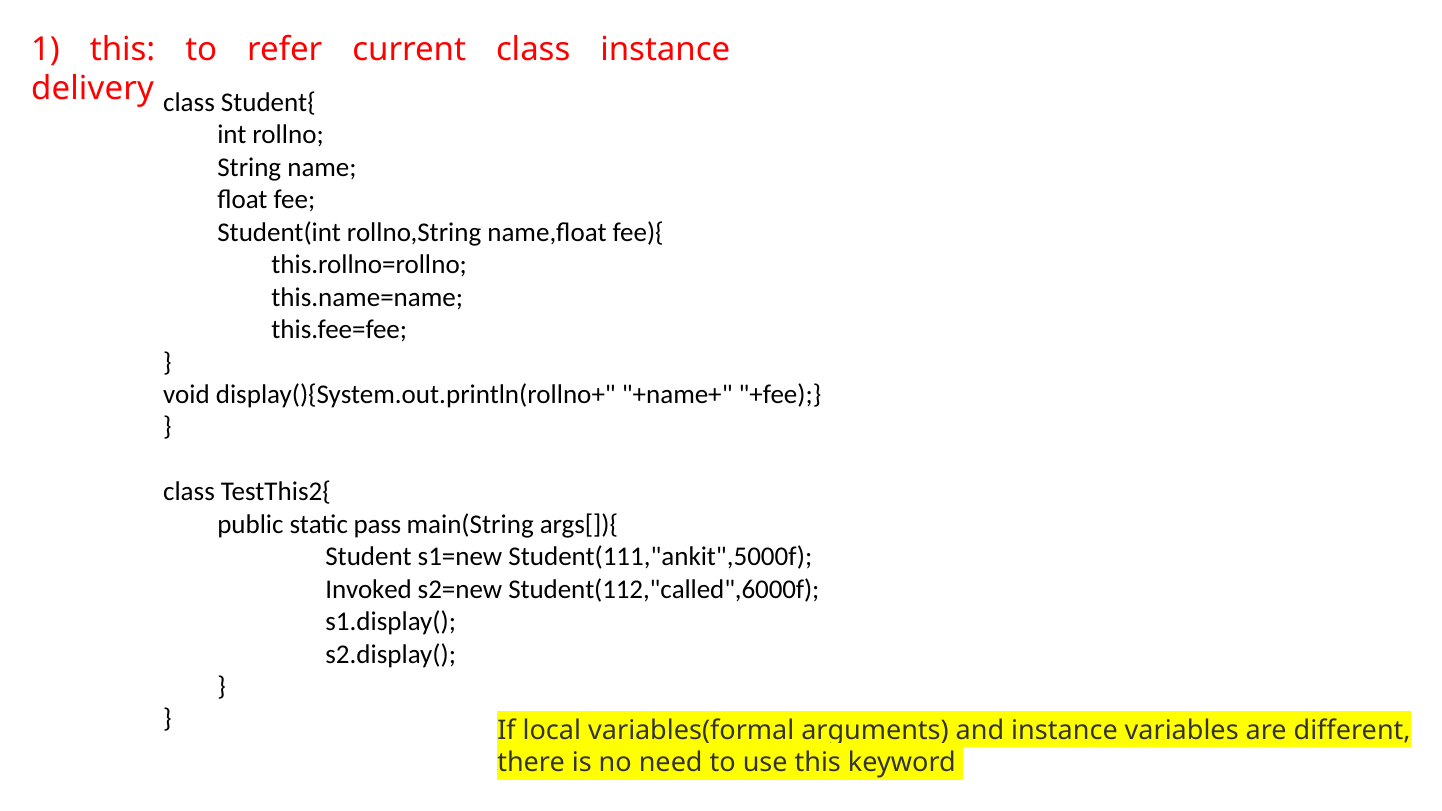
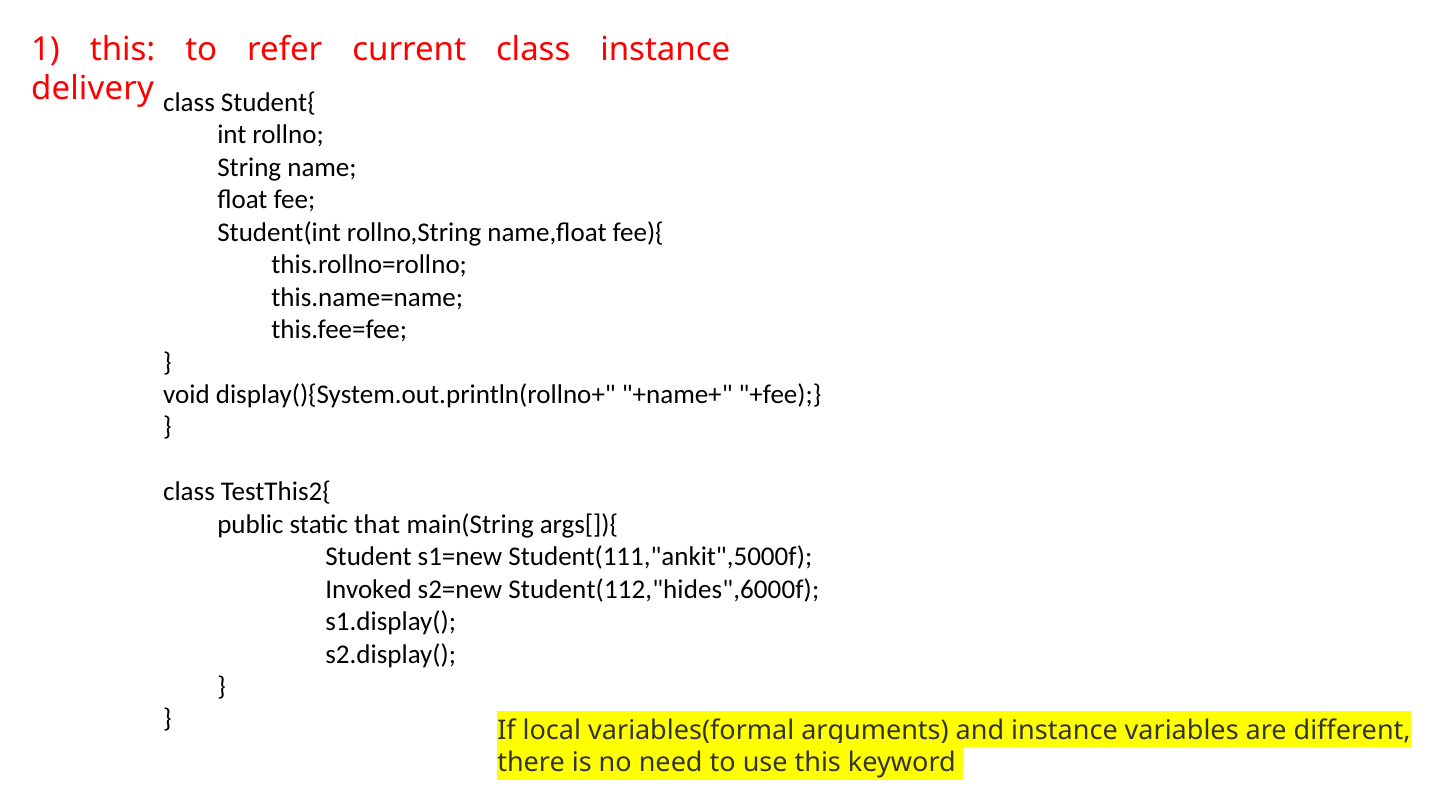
pass: pass -> that (377, 524)
Student(112,"called",6000f: Student(112,"called",6000f -> Student(112,"hides",6000f (664, 589)
